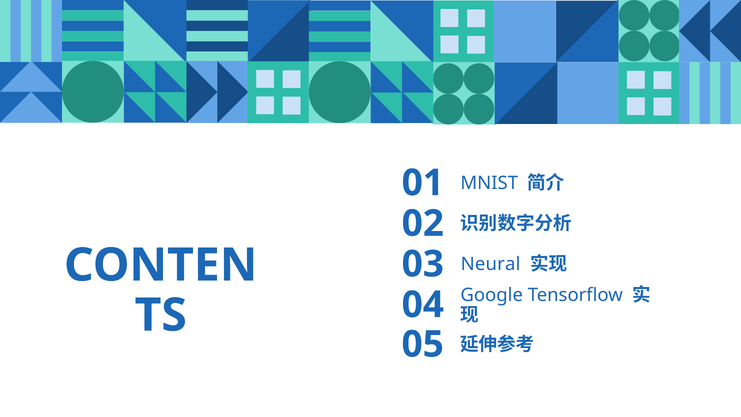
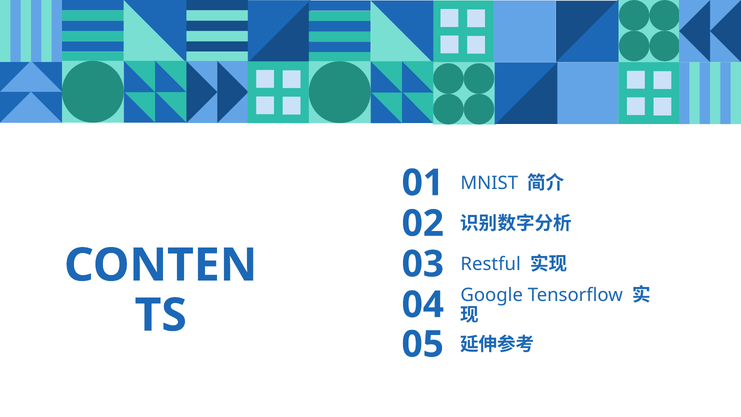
Neural: Neural -> Restful (491, 264)
